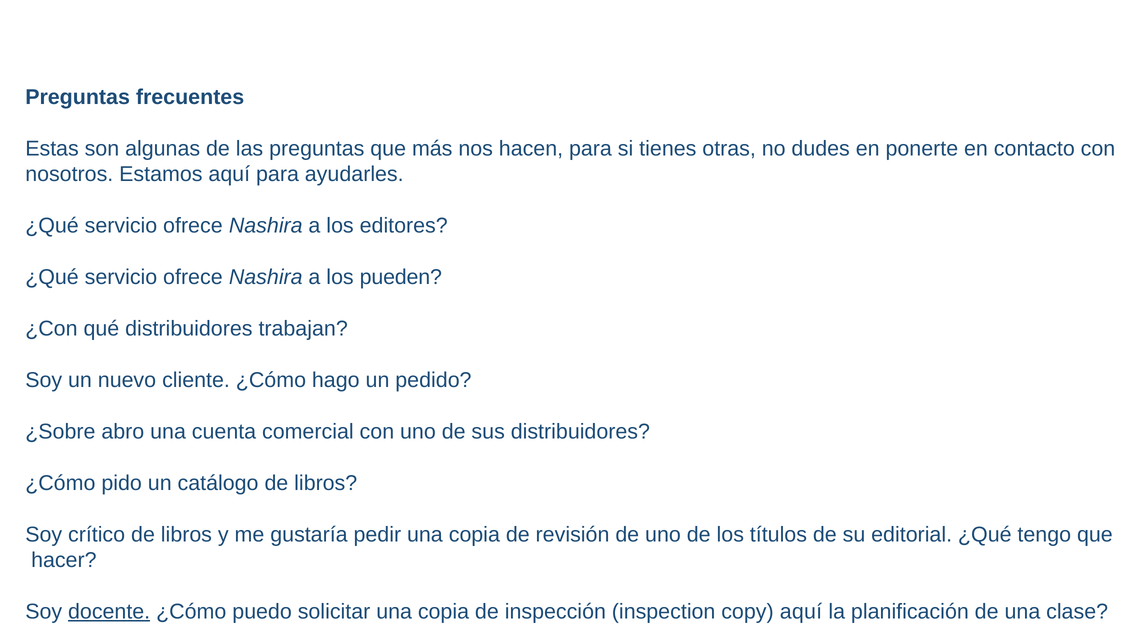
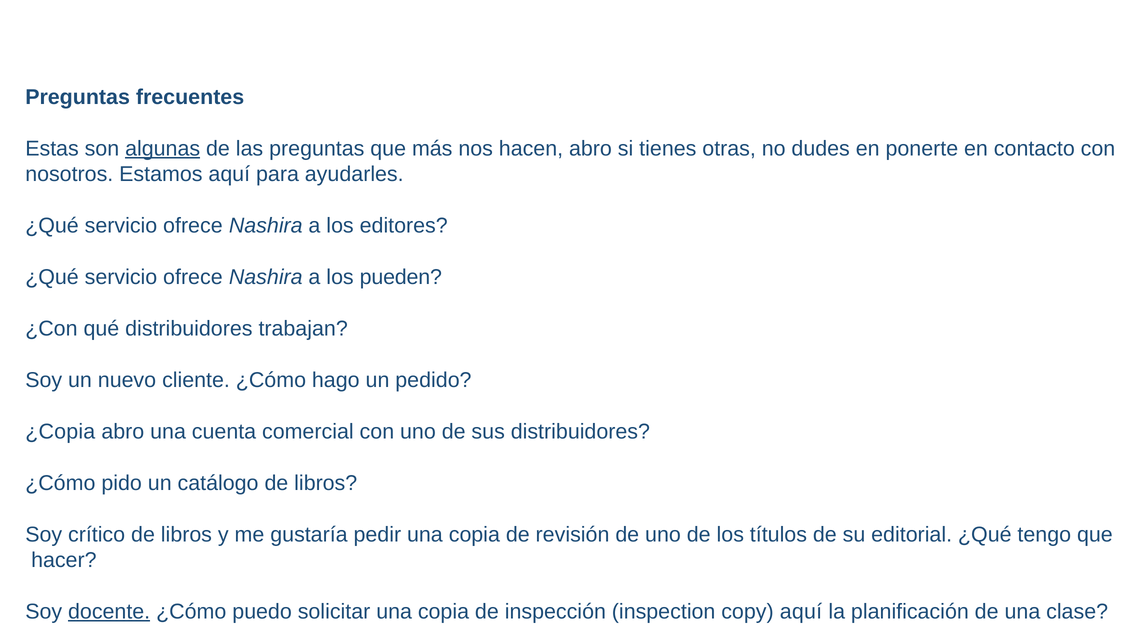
algunas underline: none -> present (163, 149)
hacen para: para -> abro (590, 149)
¿Sobre: ¿Sobre -> ¿Copia (60, 432)
